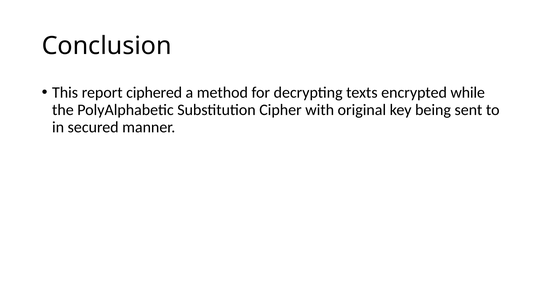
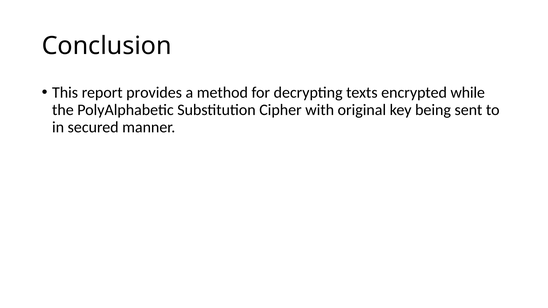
ciphered: ciphered -> provides (154, 93)
